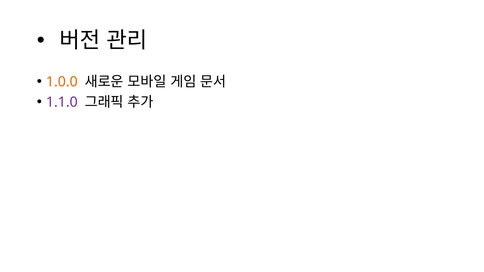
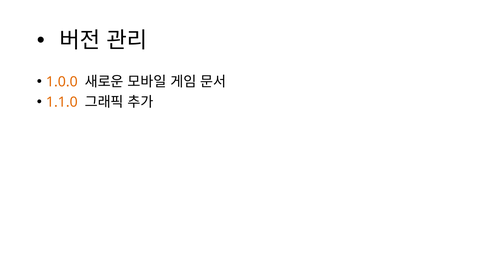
1.1.0 colour: purple -> orange (62, 102)
